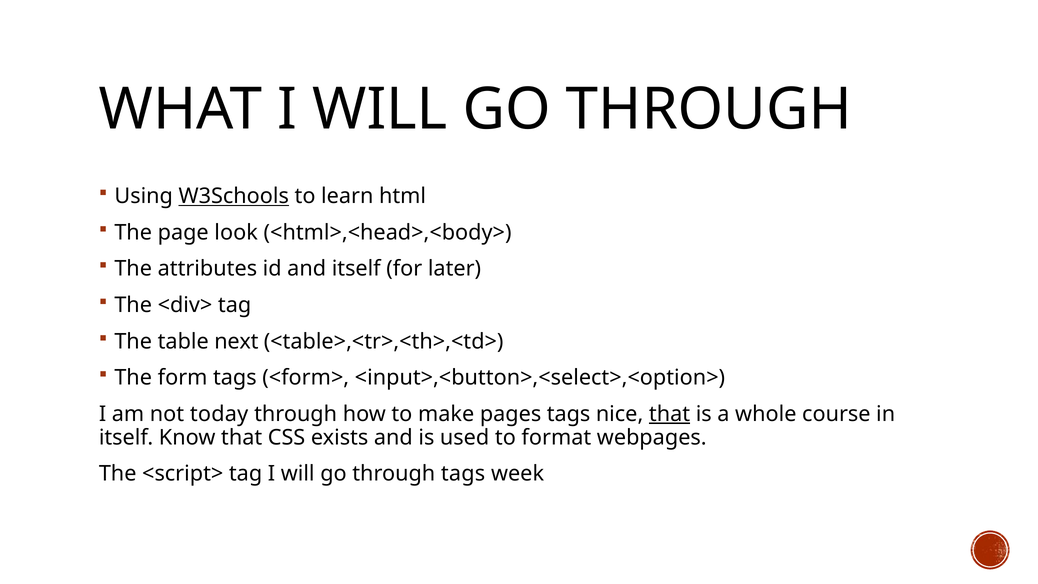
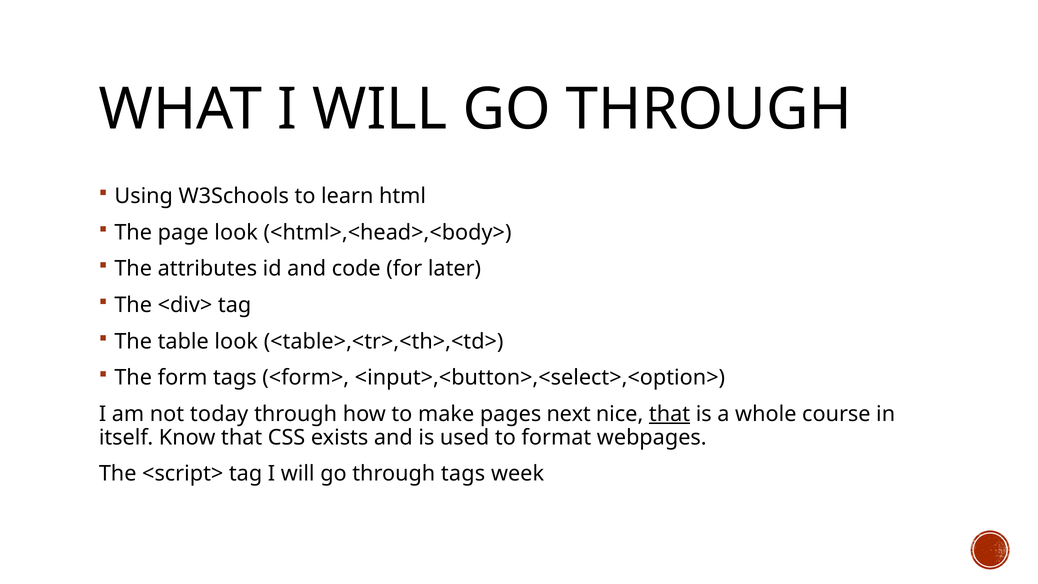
W3Schools underline: present -> none (234, 196)
and itself: itself -> code (356, 269)
table next: next -> look (236, 341)
pages tags: tags -> next (569, 414)
